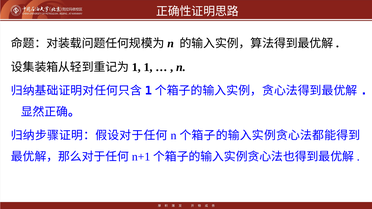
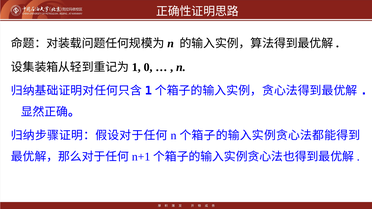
1: 1 -> 0 (148, 67)
